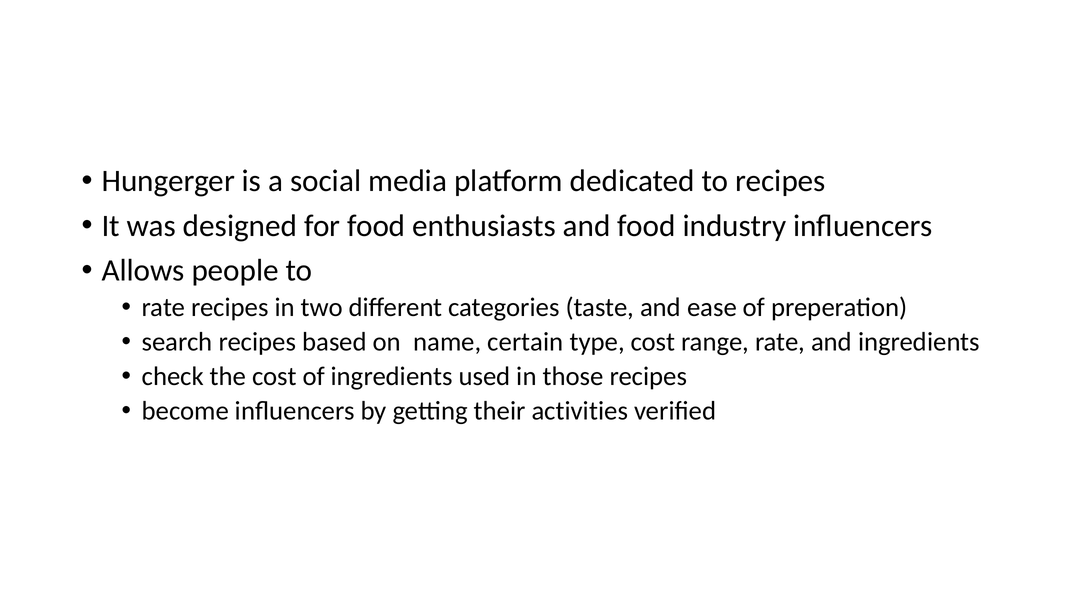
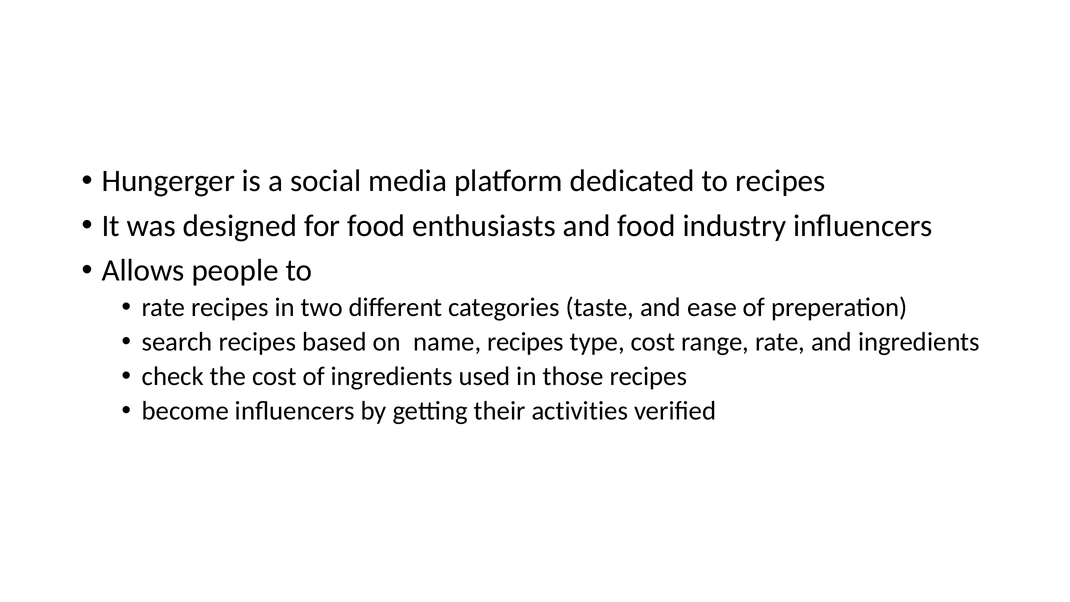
name certain: certain -> recipes (526, 342)
